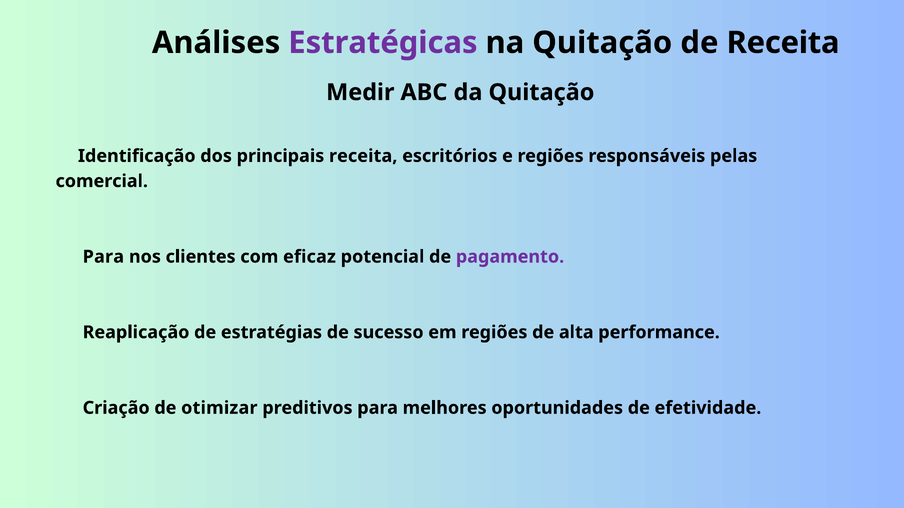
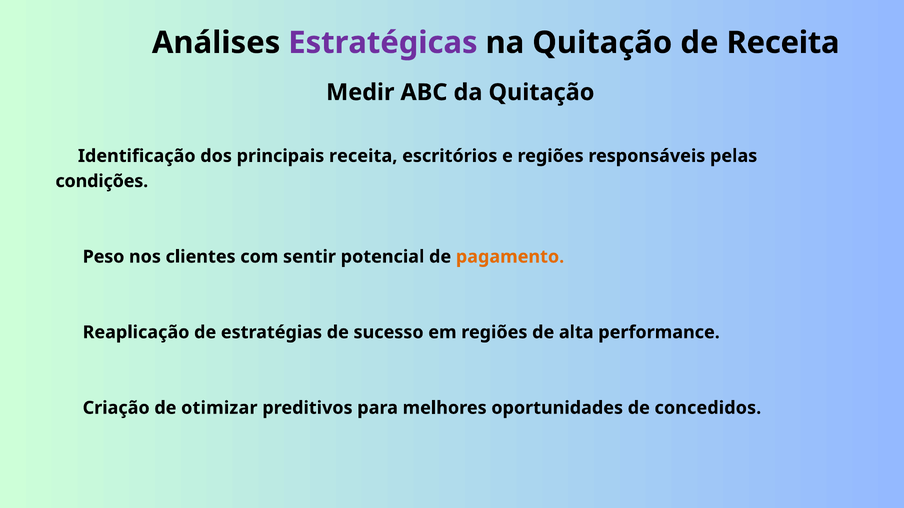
comercial: comercial -> condições (102, 181)
Para: Para -> Peso (104, 257)
eficaz: eficaz -> sentir (309, 257)
pagamento colour: purple -> orange (510, 257)
efetividade: efetividade -> concedidos (708, 408)
